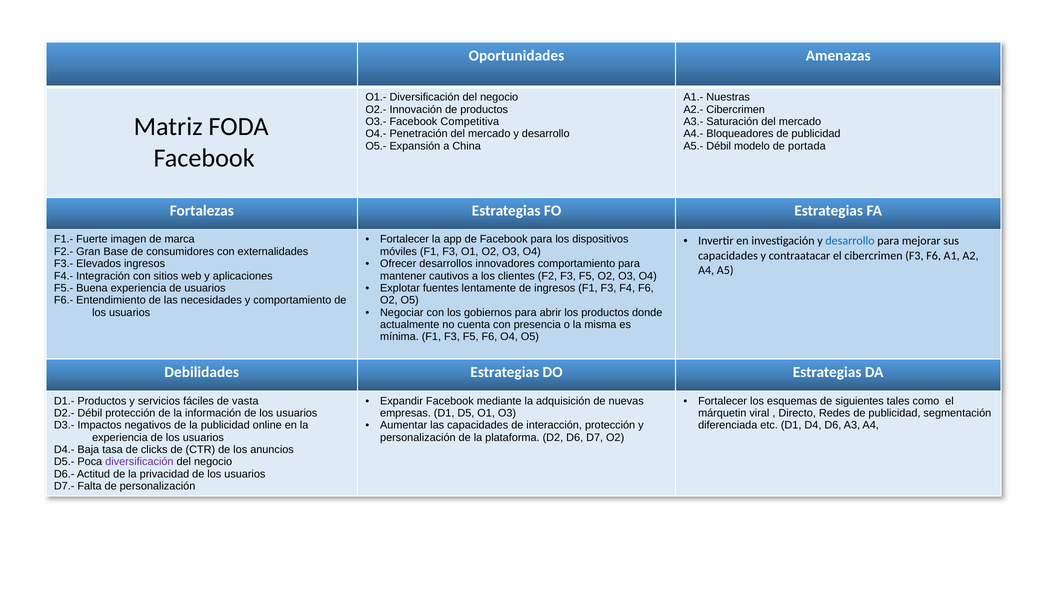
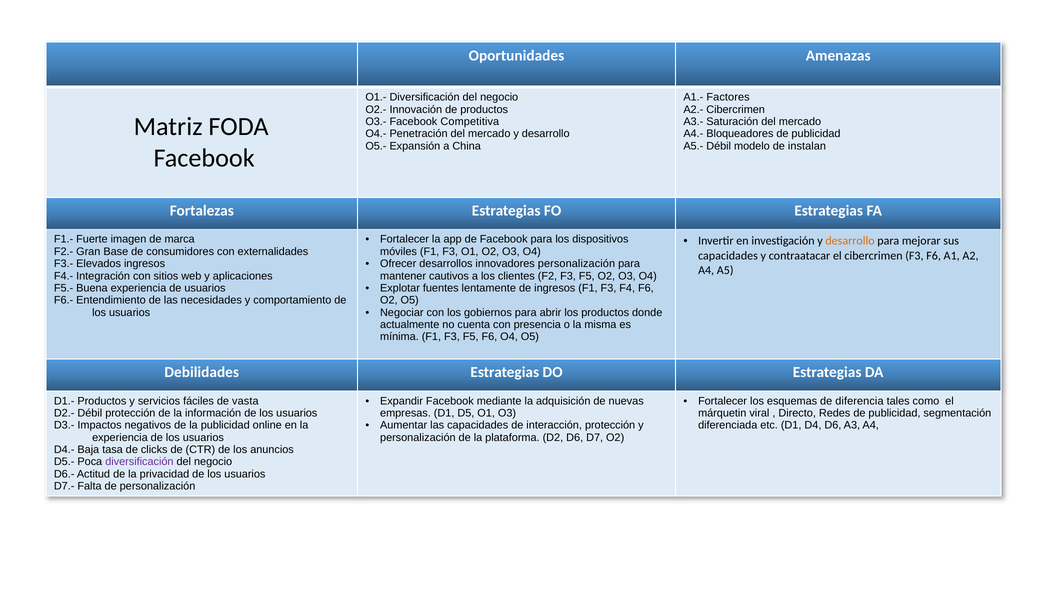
Nuestras: Nuestras -> Factores (728, 97)
portada: portada -> instalan (807, 146)
desarrollo colour: blue -> orange (850, 241)
innovadores comportamiento: comportamiento -> personalización (576, 264)
siguientes: siguientes -> diferencia (859, 401)
